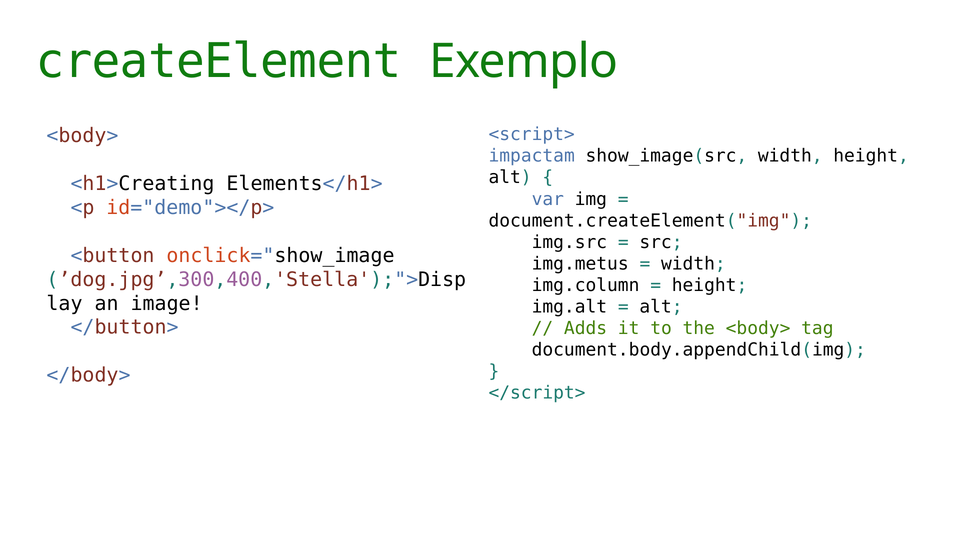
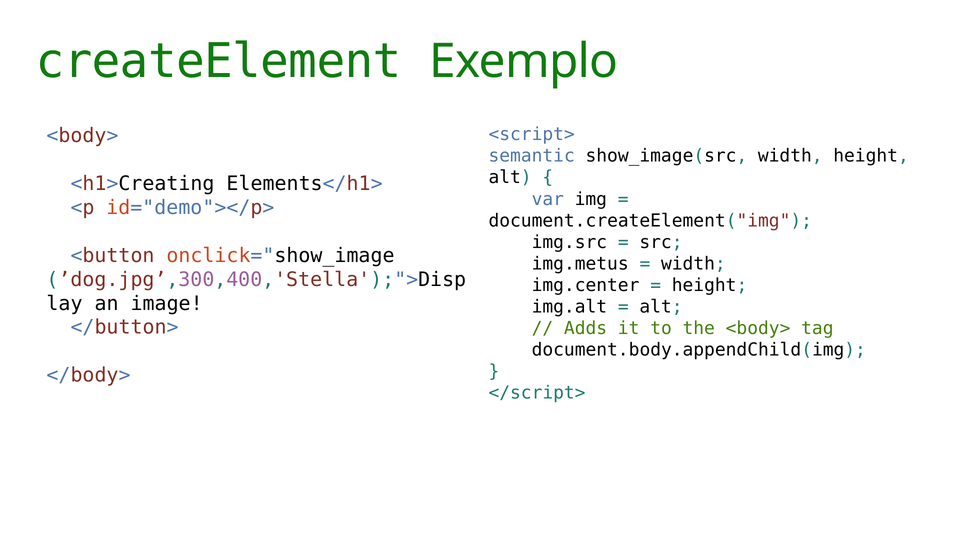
impactam: impactam -> semantic (532, 156)
img.column: img.column -> img.center (586, 285)
